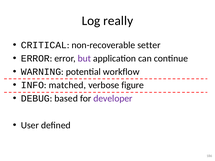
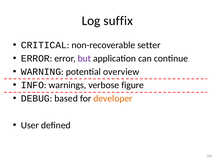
really: really -> suffix (118, 21)
workflow: workflow -> overview (121, 72)
matched: matched -> warnings (67, 85)
developer colour: purple -> orange (113, 99)
